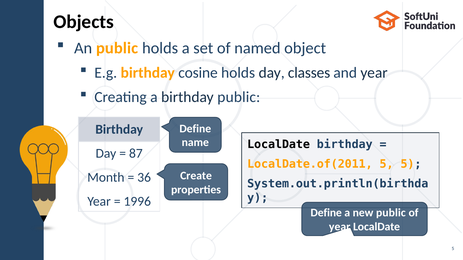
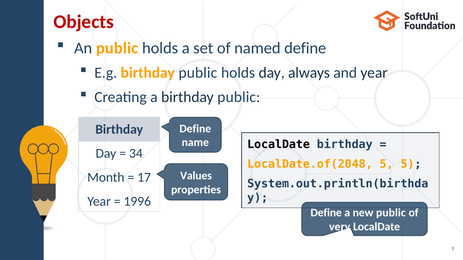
Objects colour: black -> red (84, 22)
named object: object -> define (305, 48)
E.g birthday cosine: cosine -> public (198, 73)
classes: classes -> always (309, 73)
87: 87 -> 34 (136, 154)
LocalDate.of(2011: LocalDate.of(2011 -> LocalDate.of(2048 (310, 164)
Create: Create -> Values (196, 176)
36: 36 -> 17 (144, 178)
year: year -> very (340, 227)
